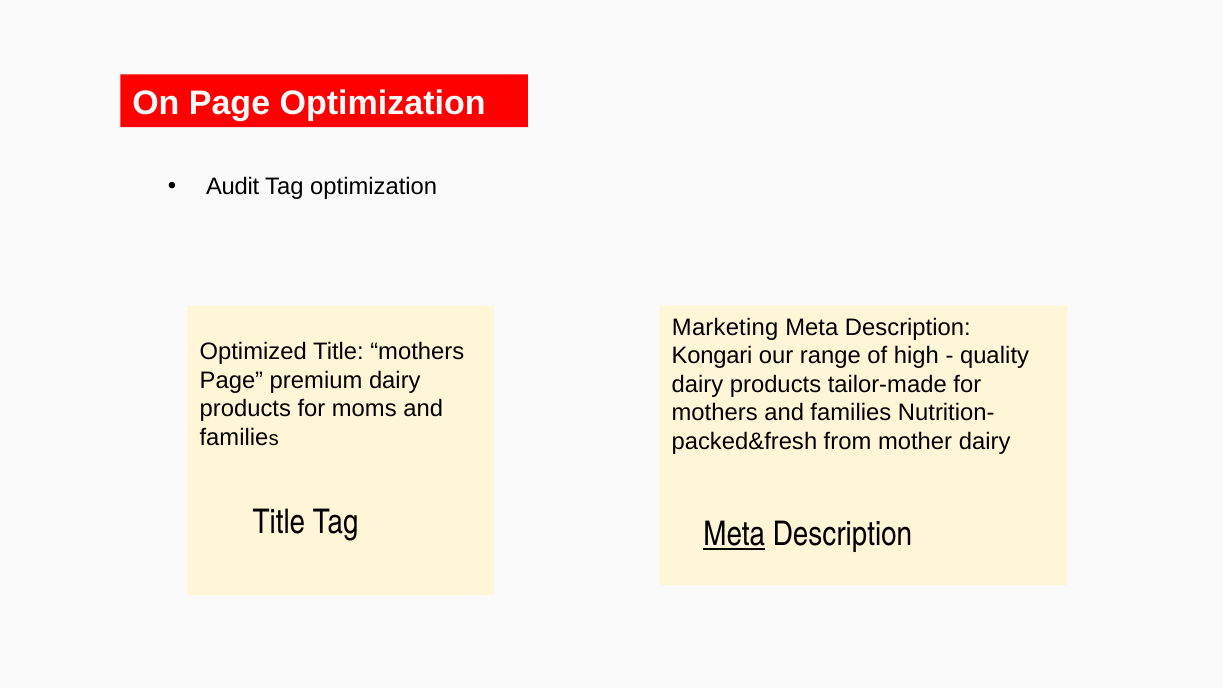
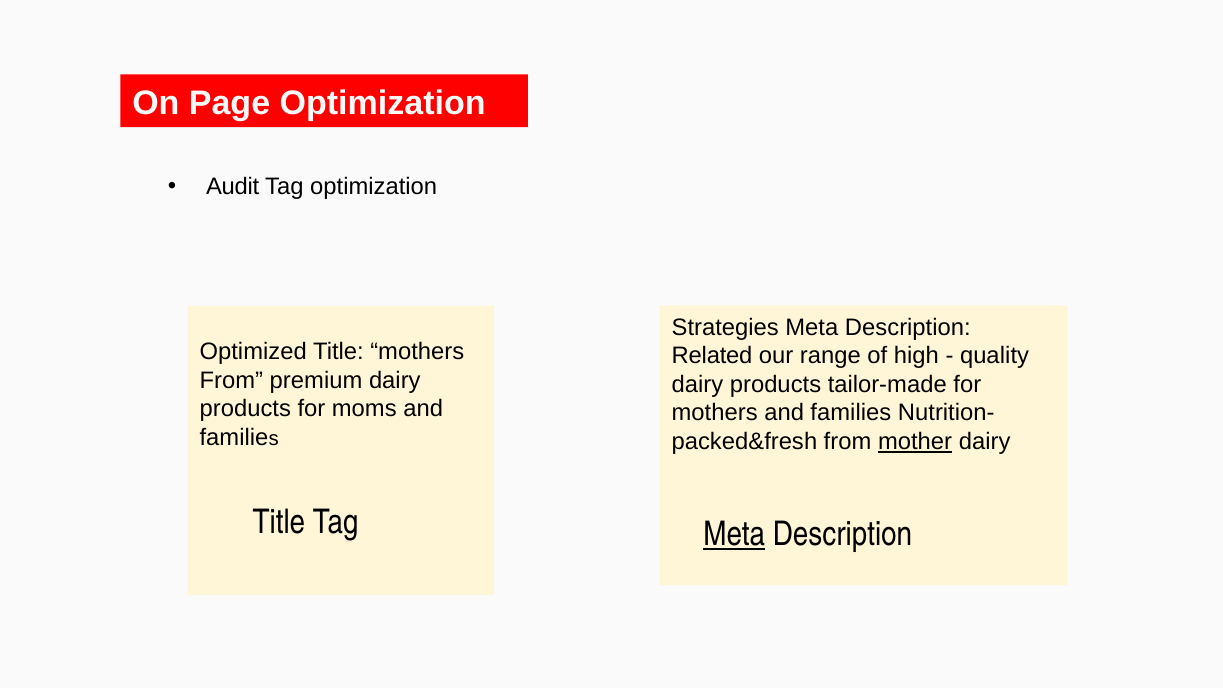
Marketing: Marketing -> Strategies (725, 327)
Kongari: Kongari -> Related (712, 356)
Page: Page -> From (231, 380)
mother underline: none -> present (915, 442)
